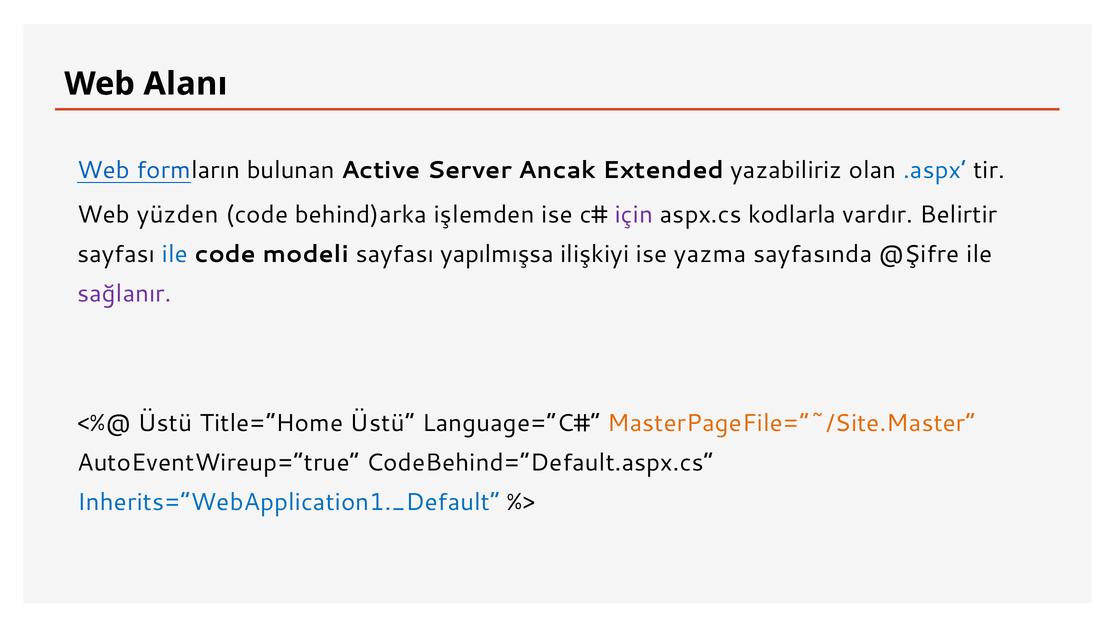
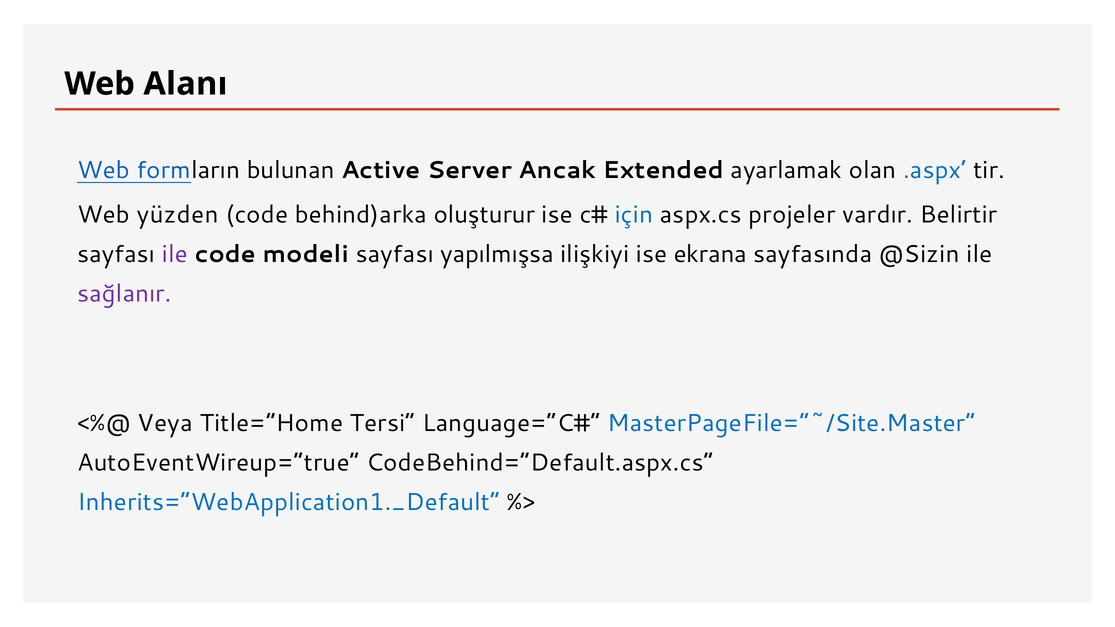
yazabiliriz: yazabiliriz -> ayarlamak (786, 170)
işlemden: işlemden -> oluşturur (484, 215)
için colour: purple -> blue (634, 215)
kodlarla: kodlarla -> projeler (792, 215)
ile colour: blue -> purple (175, 255)
yazma: yazma -> ekrana (710, 255)
@Şifre: @Şifre -> @Sizin (919, 255)
Üstü: Üstü -> Veya (165, 423)
Title=”Home Üstü: Üstü -> Tersi (383, 423)
MasterPageFile=”~/Site.Master colour: orange -> blue (791, 423)
